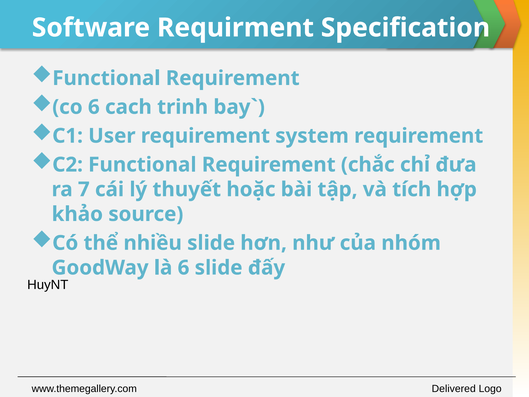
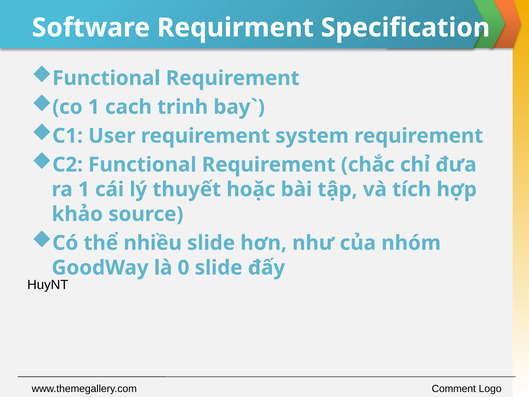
co 6: 6 -> 1 (94, 107)
ra 7: 7 -> 1 (84, 189)
là 6: 6 -> 0 (184, 268)
Delivered: Delivered -> Comment (454, 389)
